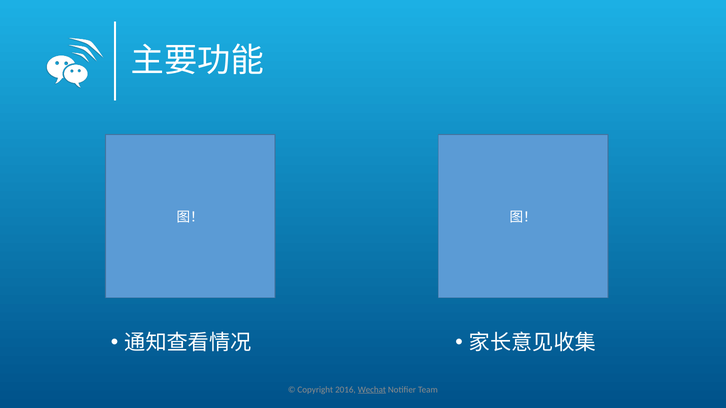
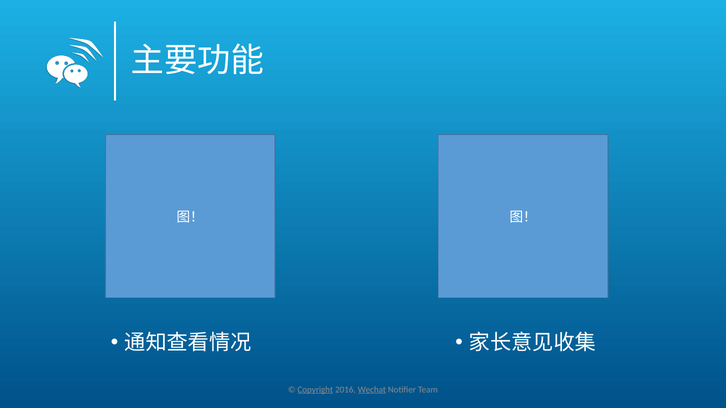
Copyright underline: none -> present (315, 390)
